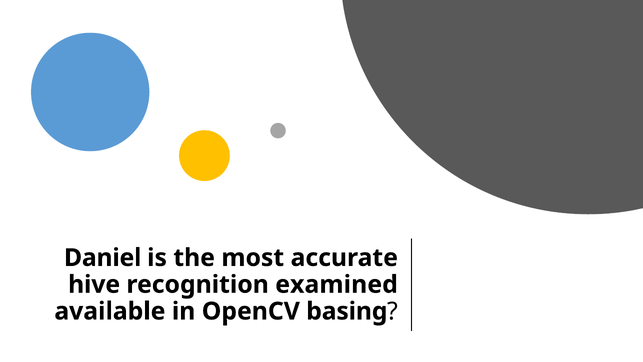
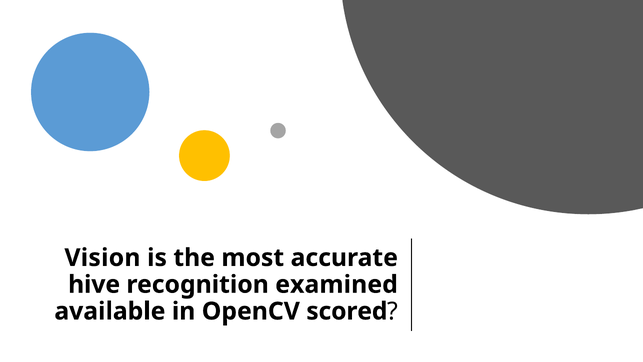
Daniel: Daniel -> Vision (102, 258)
basing: basing -> scored (347, 311)
